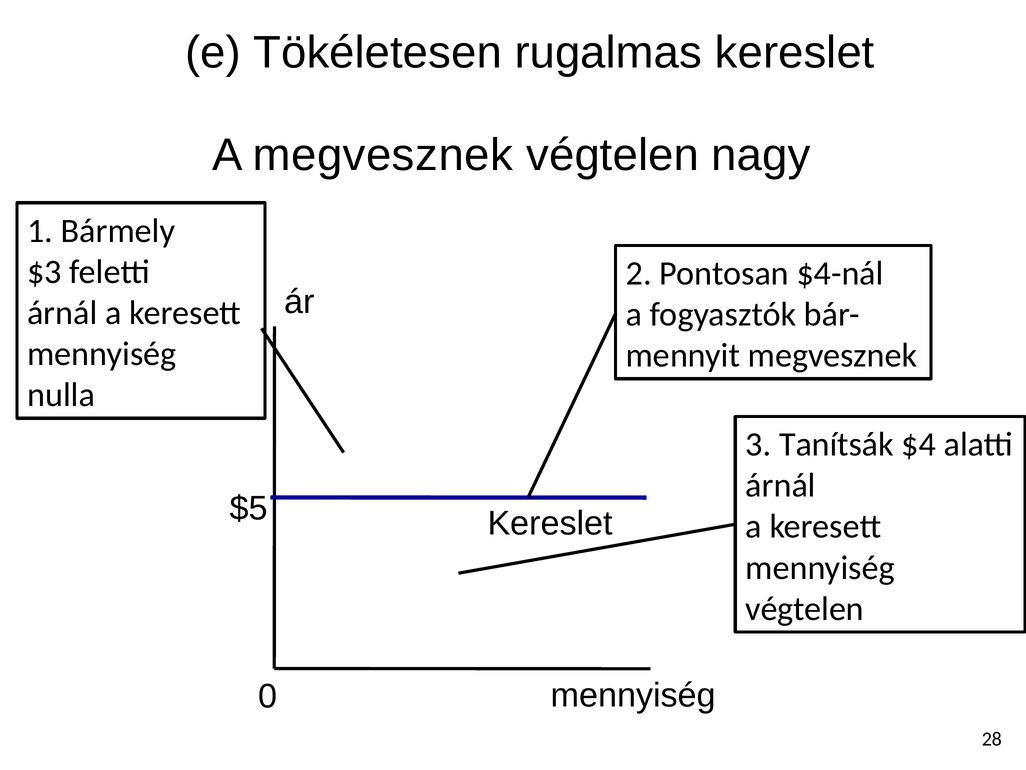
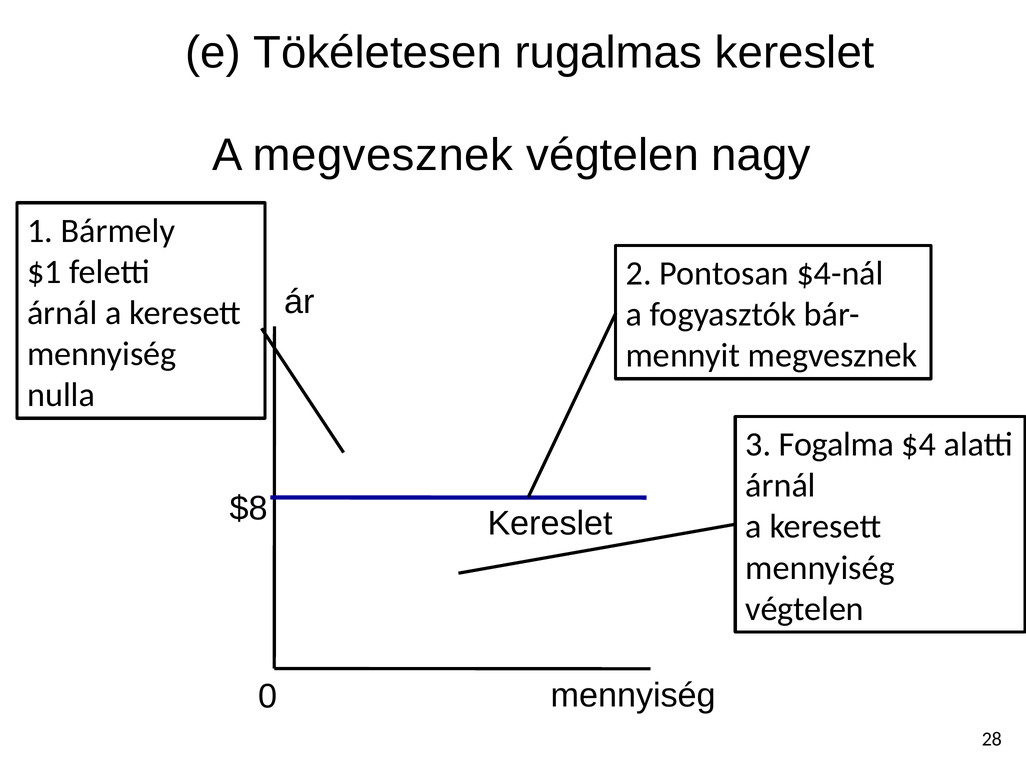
$3: $3 -> $1 (44, 272)
Tanítsák: Tanítsák -> Fogalma (836, 444)
$5: $5 -> $8 (249, 508)
